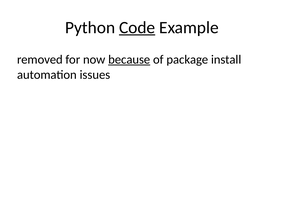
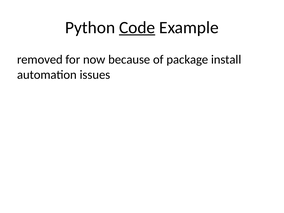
because underline: present -> none (129, 60)
